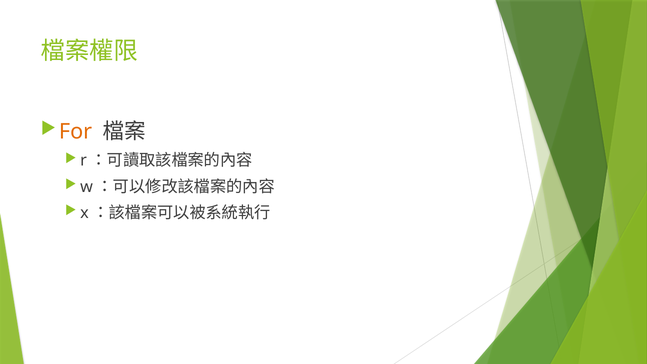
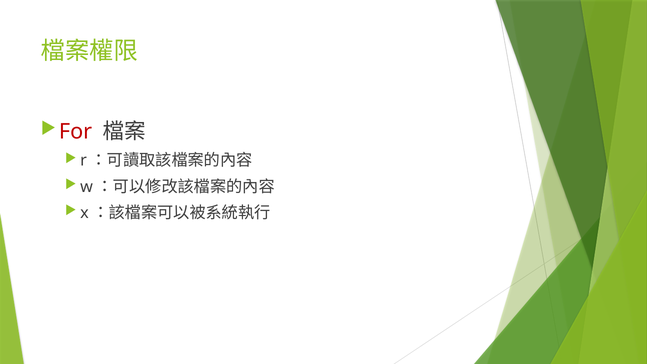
For colour: orange -> red (76, 132)
